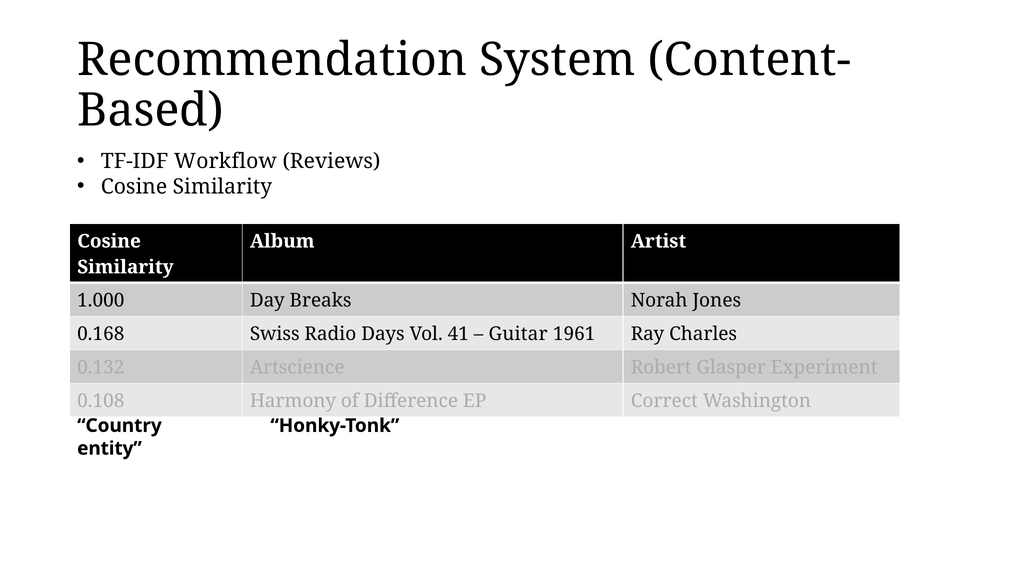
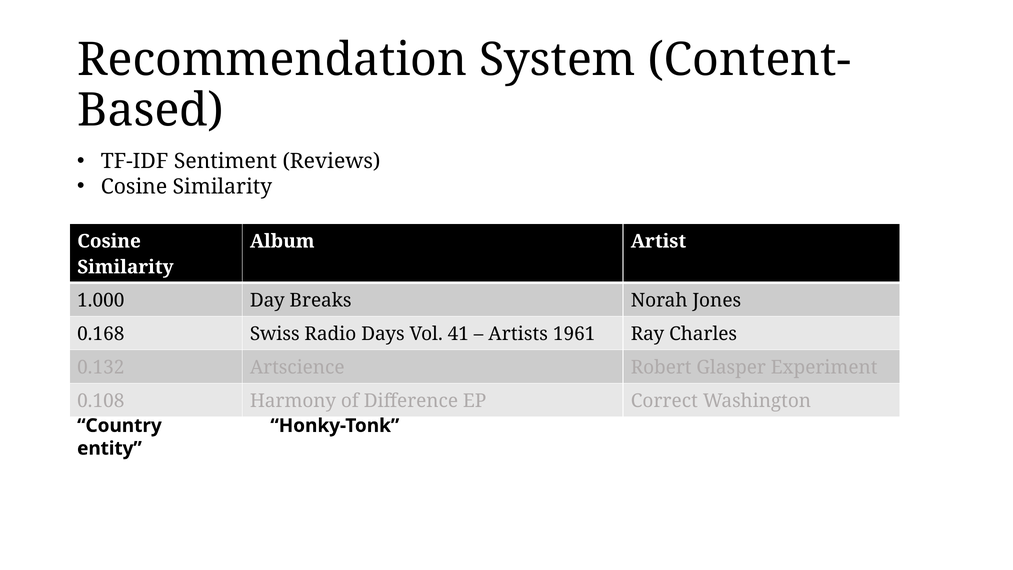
Workflow: Workflow -> Sentiment (225, 161)
Guitar: Guitar -> Artists (518, 334)
